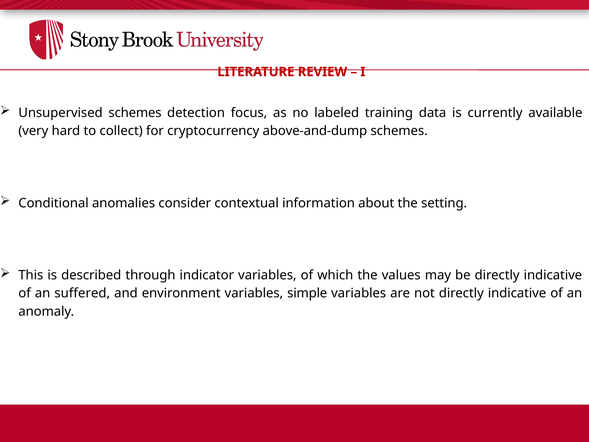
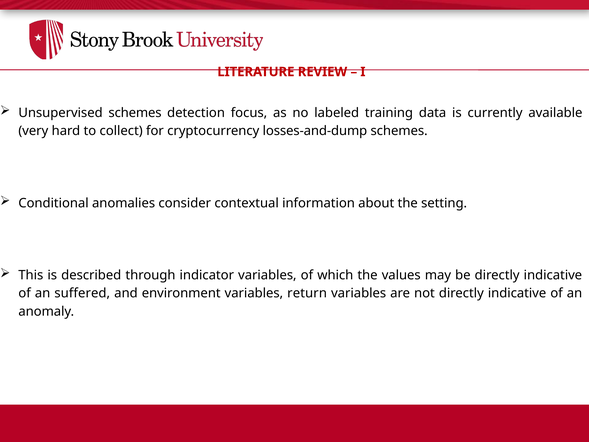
above-and-dump: above-and-dump -> losses-and-dump (315, 131)
simple: simple -> return (307, 293)
